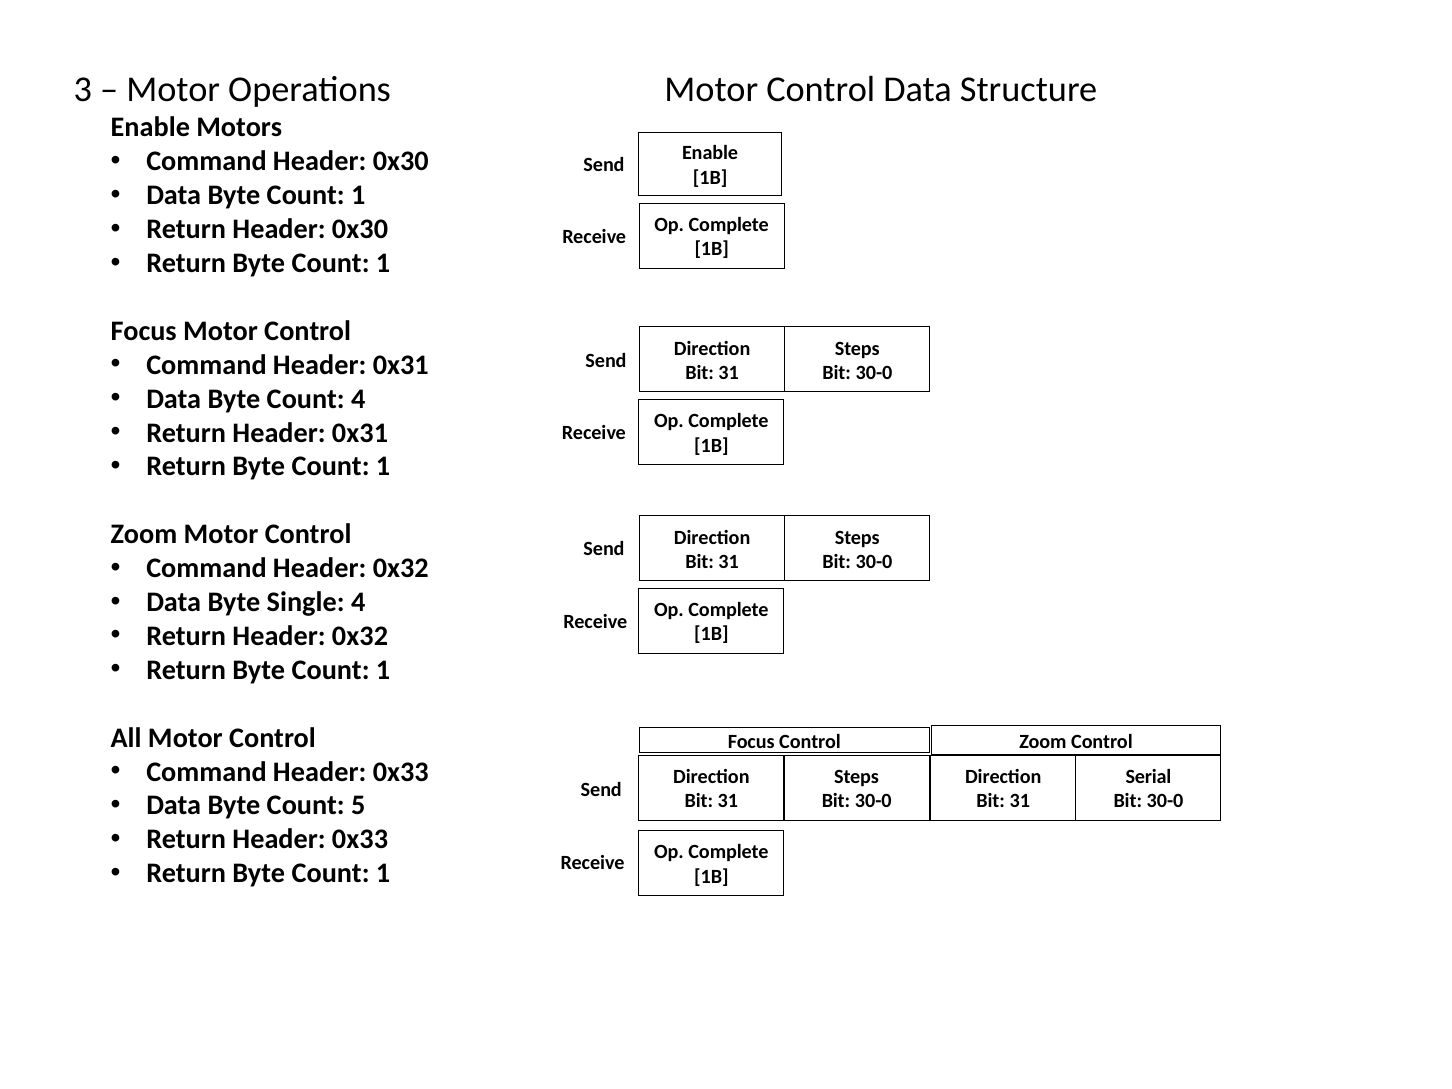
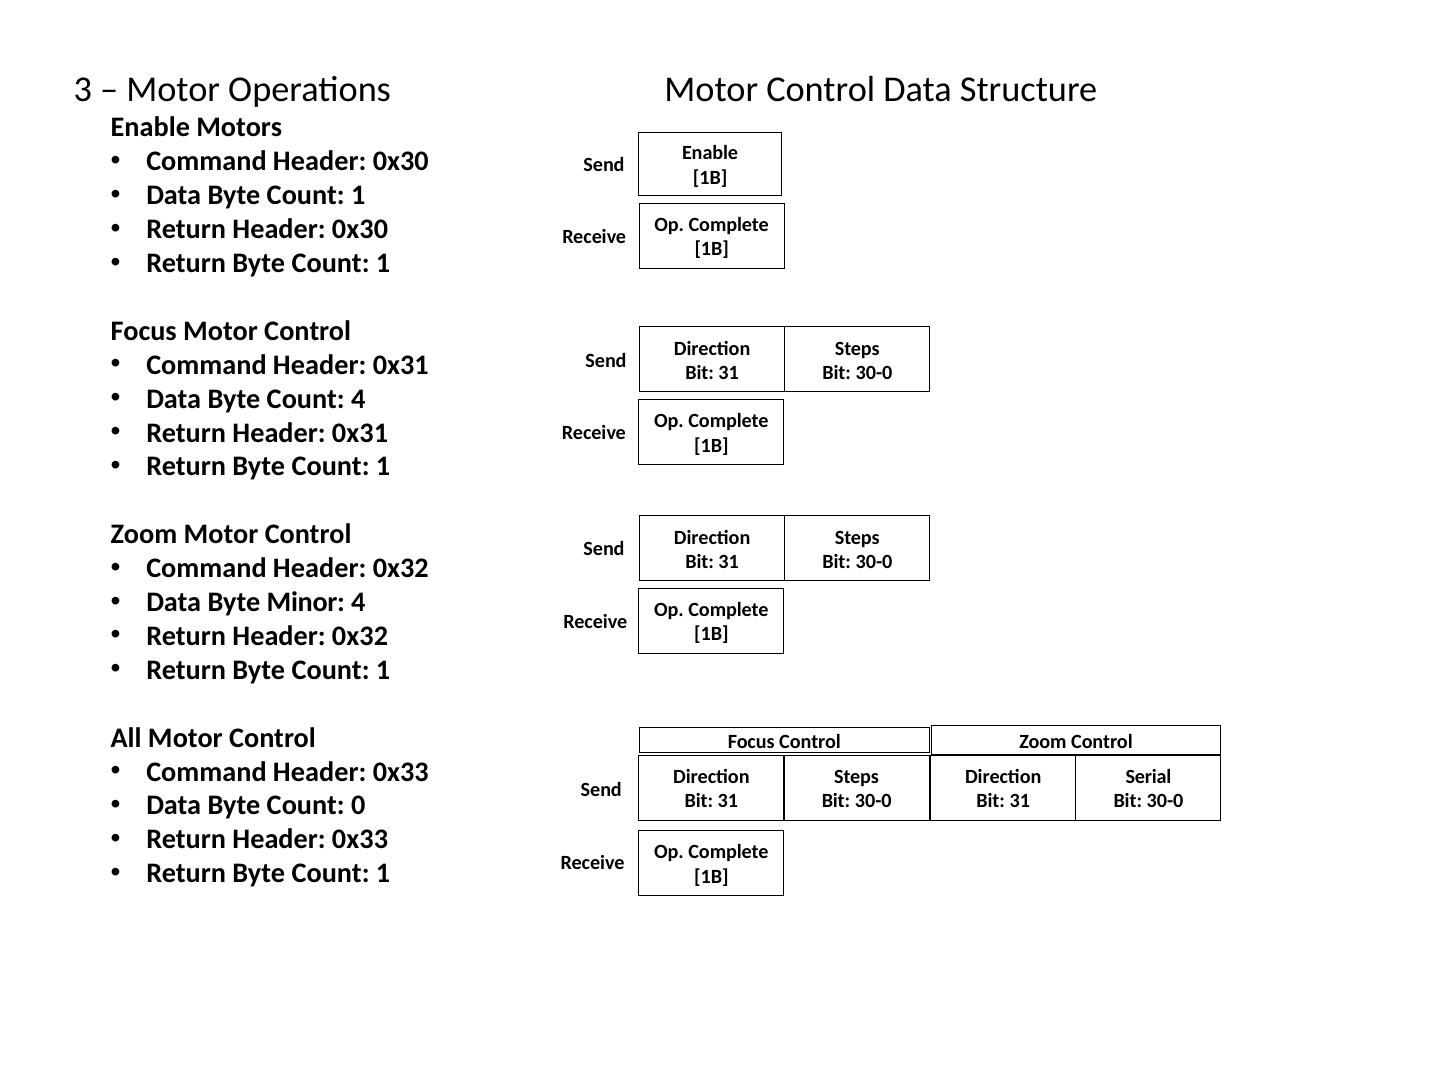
Single: Single -> Minor (306, 602)
5: 5 -> 0 (358, 806)
